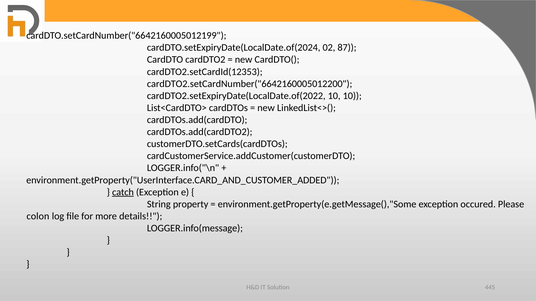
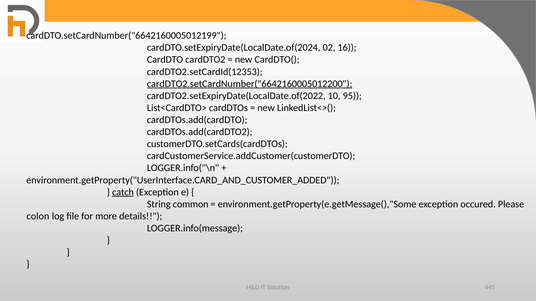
87: 87 -> 16 (347, 48)
cardDTO2.setCardNumber("6642160005012200 underline: none -> present (250, 84)
10 10: 10 -> 95 (352, 96)
property: property -> common (191, 204)
